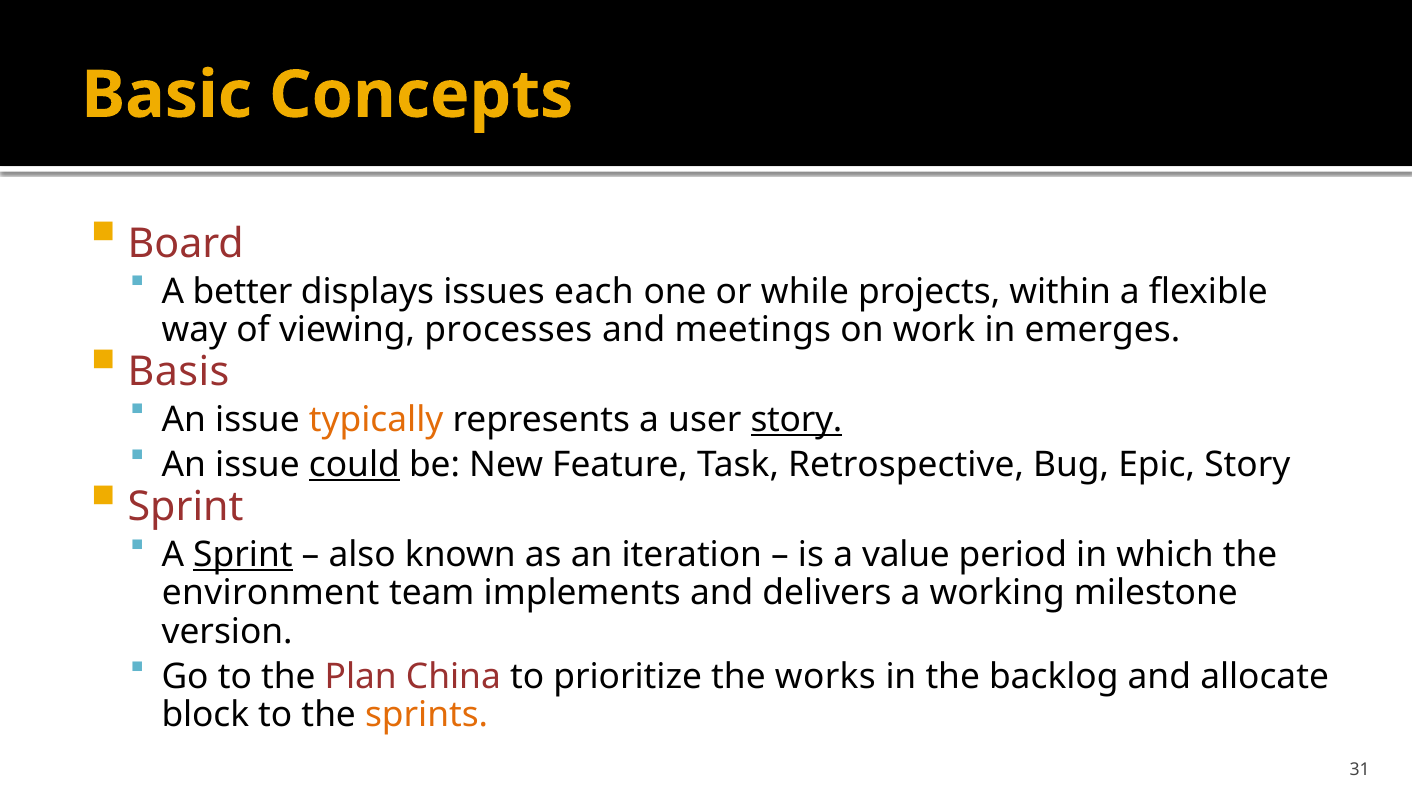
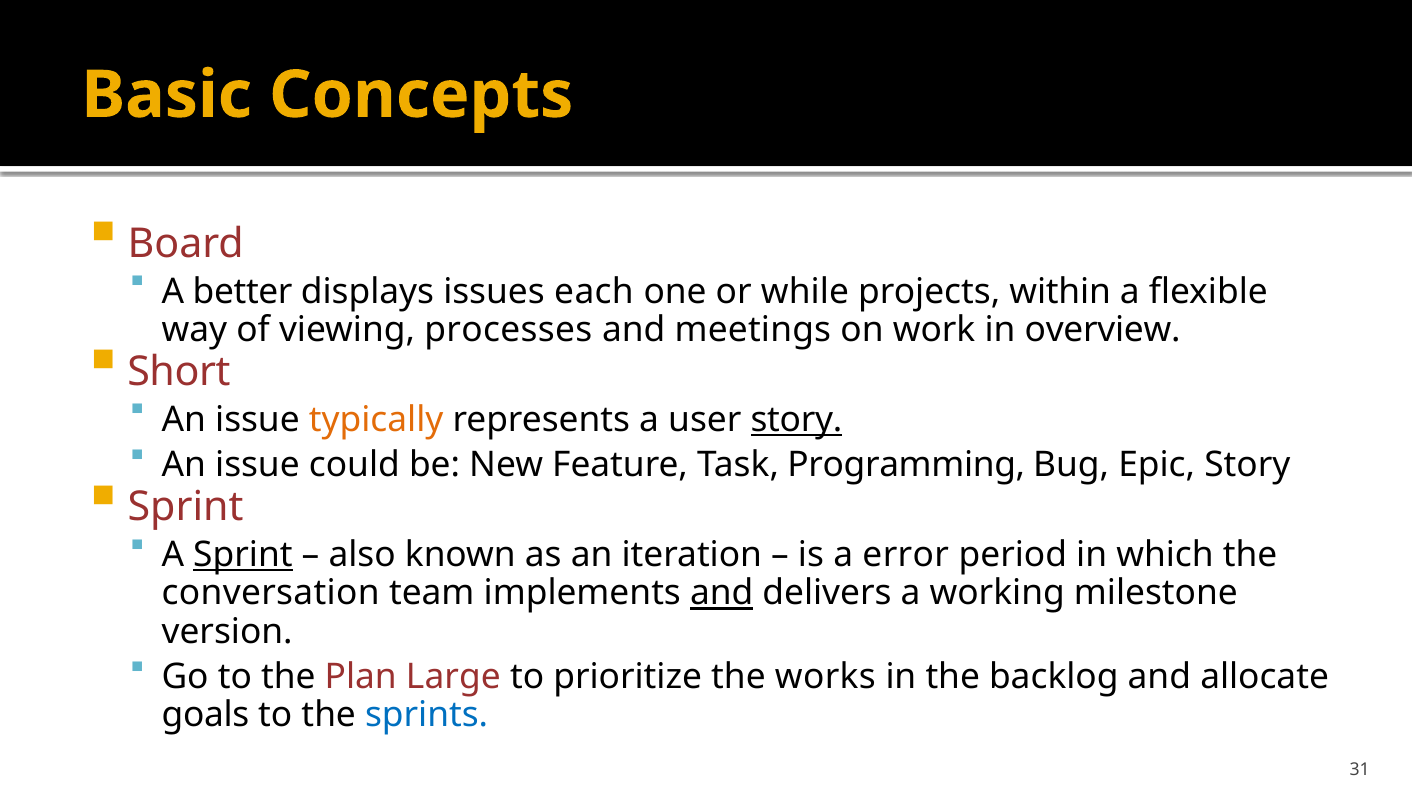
emerges: emerges -> overview (1103, 330)
Basis: Basis -> Short (179, 372)
could underline: present -> none (354, 465)
Retrospective: Retrospective -> Programming (906, 465)
value: value -> error (906, 555)
environment: environment -> conversation (271, 594)
and underline: none -> present (722, 594)
China: China -> Large (453, 677)
block: block -> goals (205, 715)
sprints colour: orange -> blue (427, 715)
